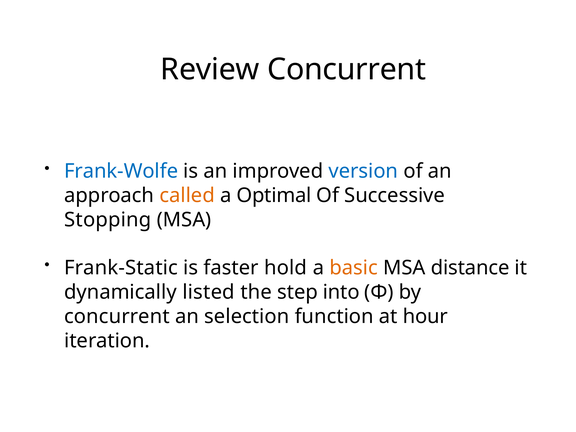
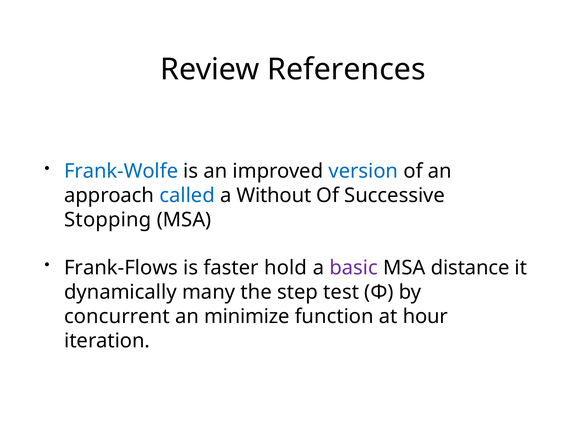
Review Concurrent: Concurrent -> References (346, 70)
called colour: orange -> blue (187, 196)
Optimal: Optimal -> Without (274, 196)
Frank-Static: Frank-Static -> Frank-Flows (121, 268)
basic colour: orange -> purple (354, 268)
listed: listed -> many (209, 292)
into: into -> test (341, 292)
selection: selection -> minimize (247, 316)
